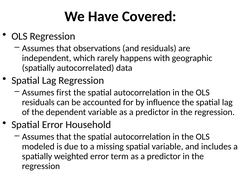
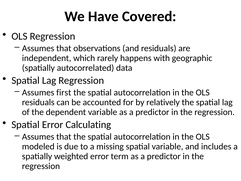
influence: influence -> relatively (163, 102)
Household: Household -> Calculating (88, 125)
